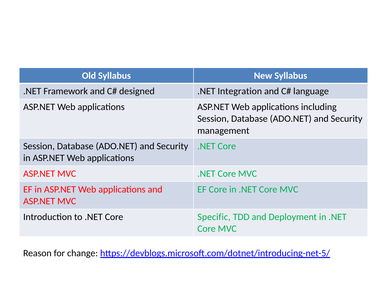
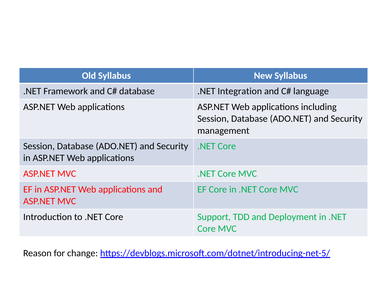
designed: designed -> database (137, 91)
Specific: Specific -> Support (214, 217)
